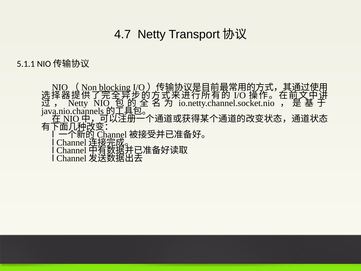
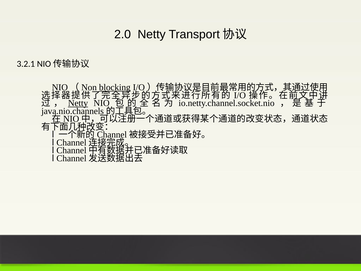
4.7: 4.7 -> 2.0 (123, 34)
5.1.1: 5.1.1 -> 3.2.1 (26, 64)
Netty underline: none -> present (78, 103)
